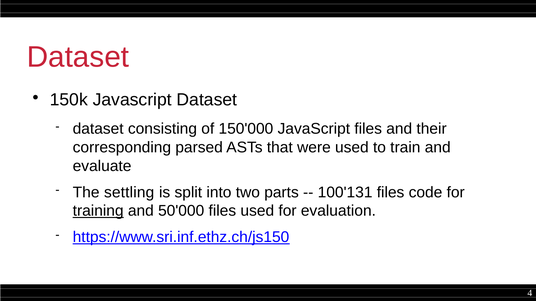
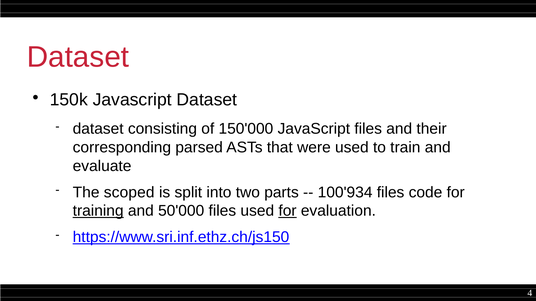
settling: settling -> scoped (129, 193)
100'131: 100'131 -> 100'934 (345, 193)
for underline: none -> present (288, 211)
